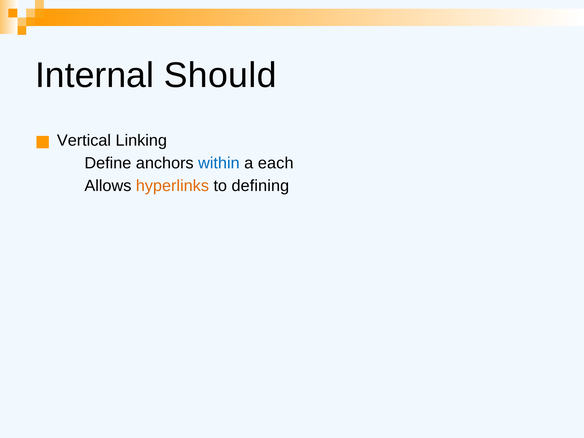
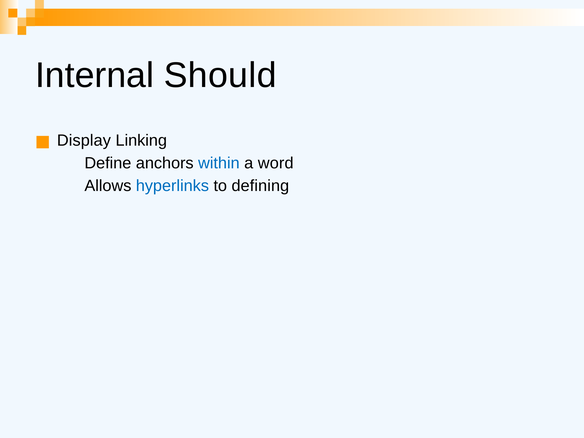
Vertical: Vertical -> Display (84, 140)
each: each -> word (276, 163)
hyperlinks colour: orange -> blue (172, 186)
